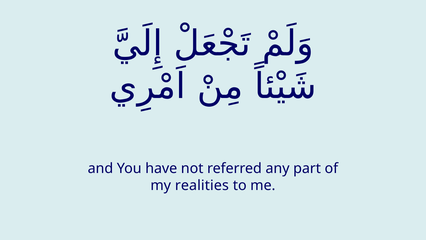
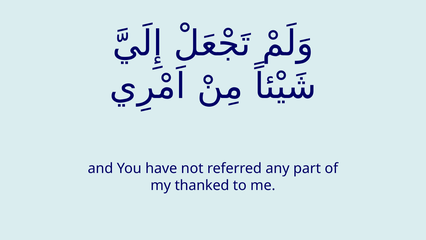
realities: realities -> thanked (202, 185)
